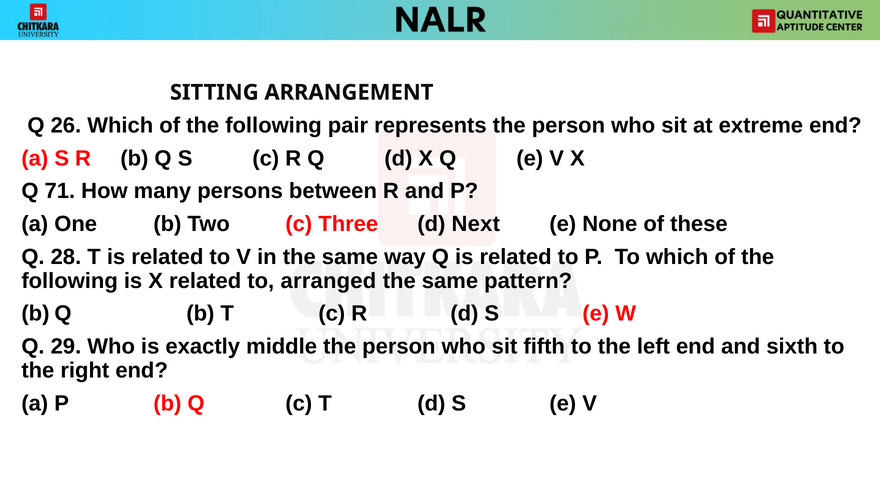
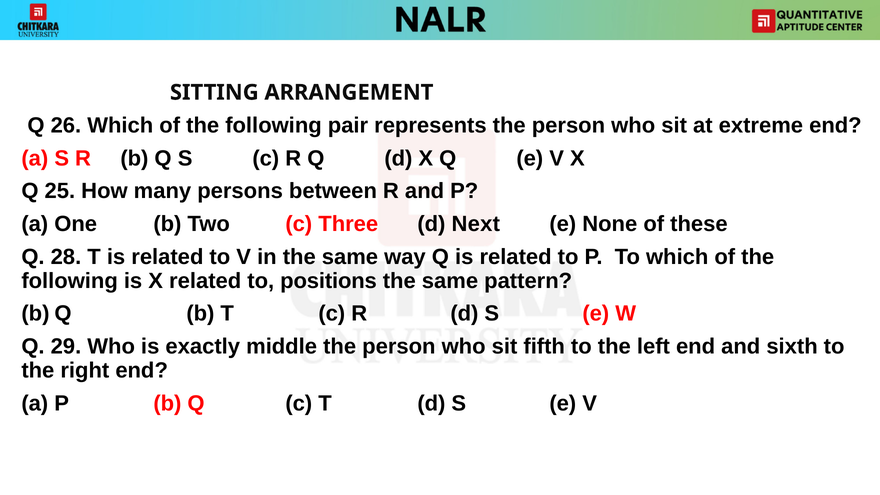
71: 71 -> 25 (60, 191)
arranged: arranged -> positions (329, 281)
